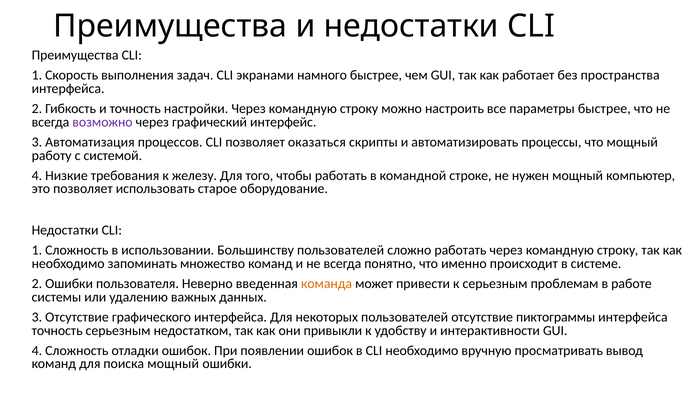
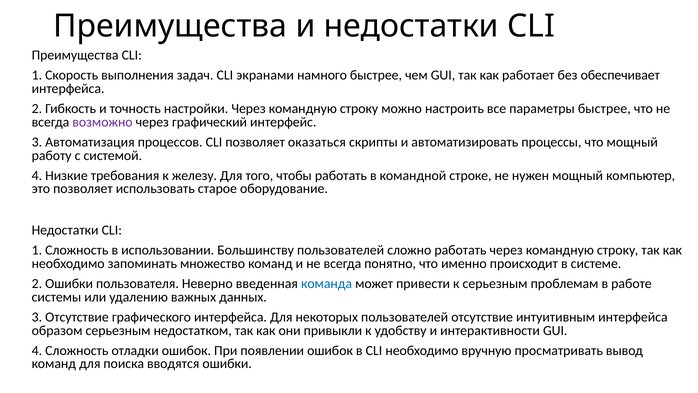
пространства: пространства -> обеспечивает (620, 75)
команда colour: orange -> blue (327, 283)
пиктограммы: пиктограммы -> интуитивным (556, 317)
точность: точность -> образом (57, 330)
поиска мощный: мощный -> вводятся (173, 364)
